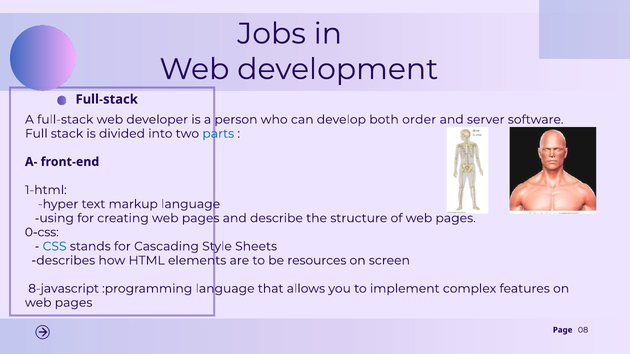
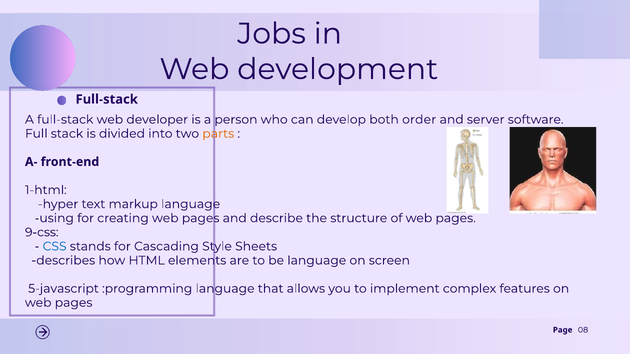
parts colour: blue -> orange (218, 134)
0-css: 0-css -> 9-css (42, 232)
be resources: resources -> language (317, 261)
8-javascript: 8-javascript -> 5-javascript (64, 289)
